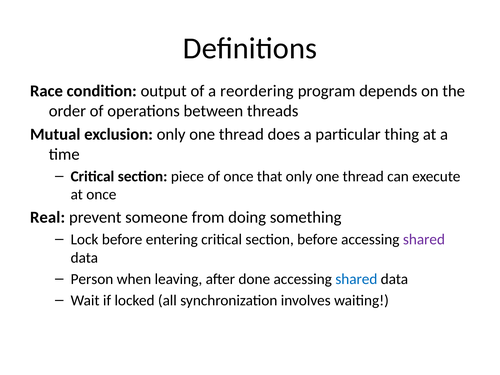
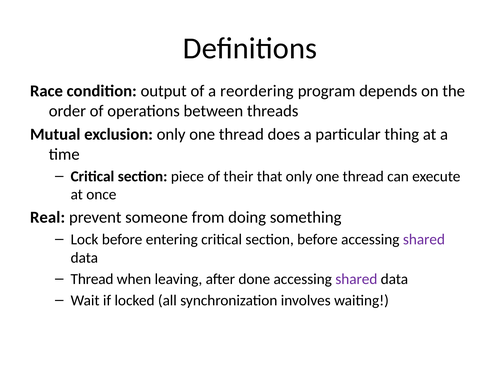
of once: once -> their (238, 176)
Person: Person -> Thread (92, 279)
shared colour: blue -> purple (356, 279)
